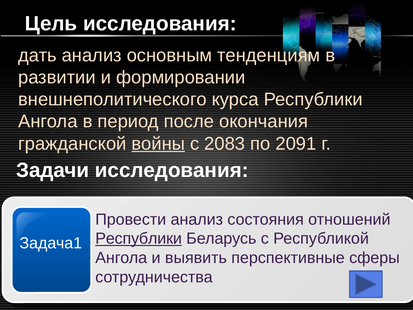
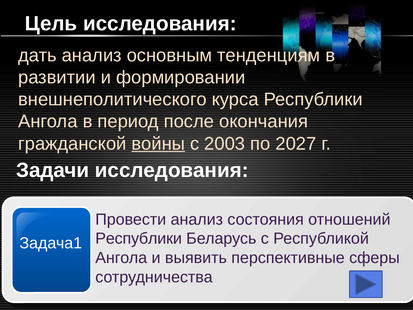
2083: 2083 -> 2003 (225, 144)
2091: 2091 -> 2027 (296, 144)
Республики underline: present -> none (139, 238)
